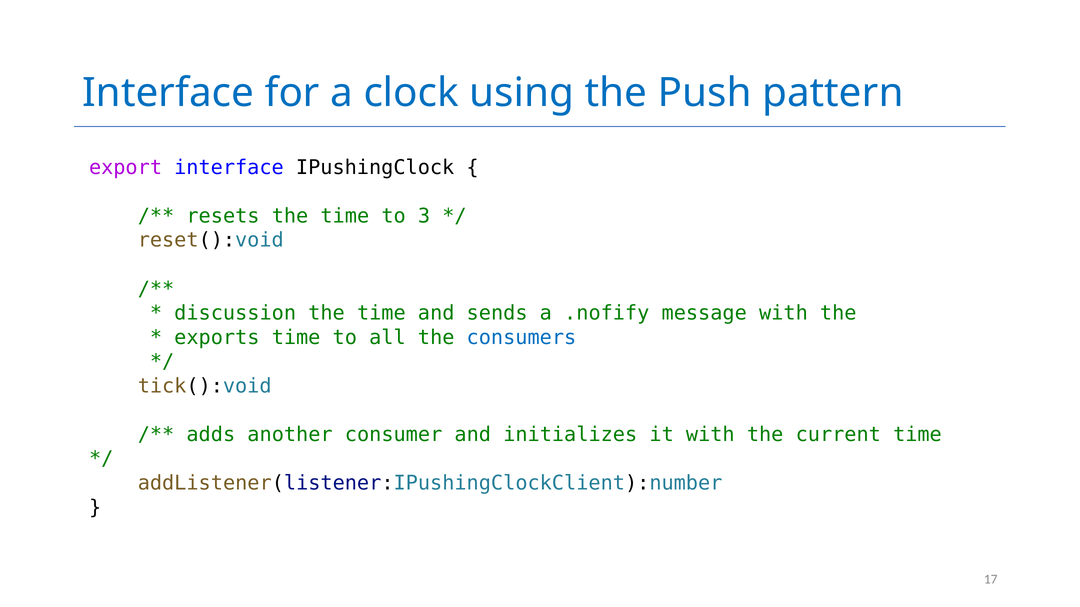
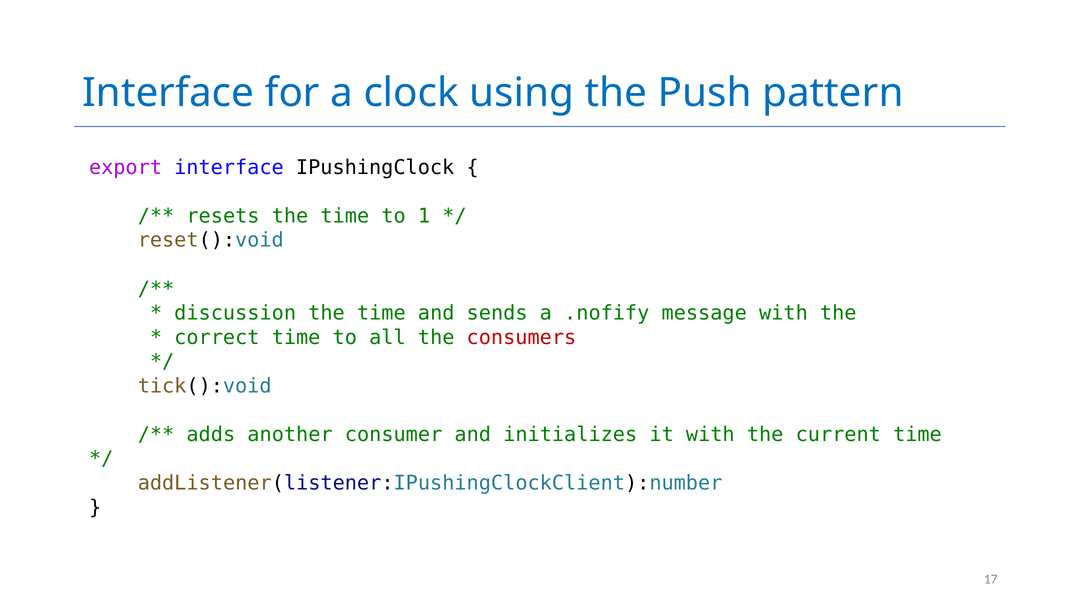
3: 3 -> 1 (424, 216)
exports: exports -> correct (217, 338)
consumers colour: blue -> red (521, 338)
